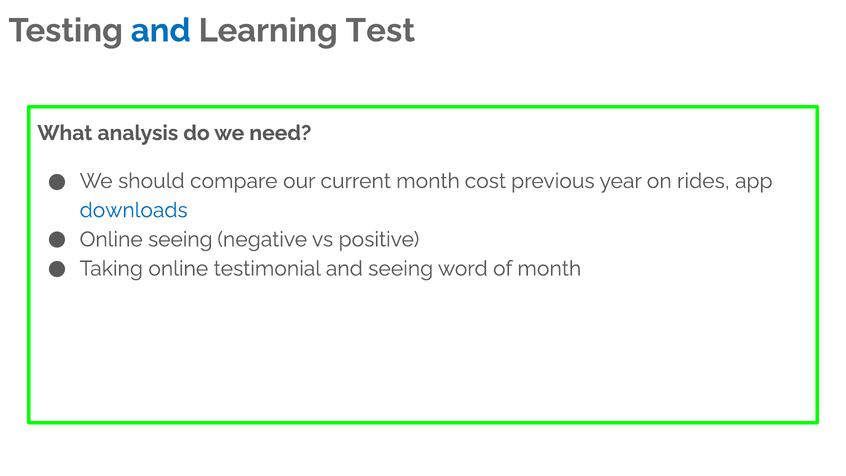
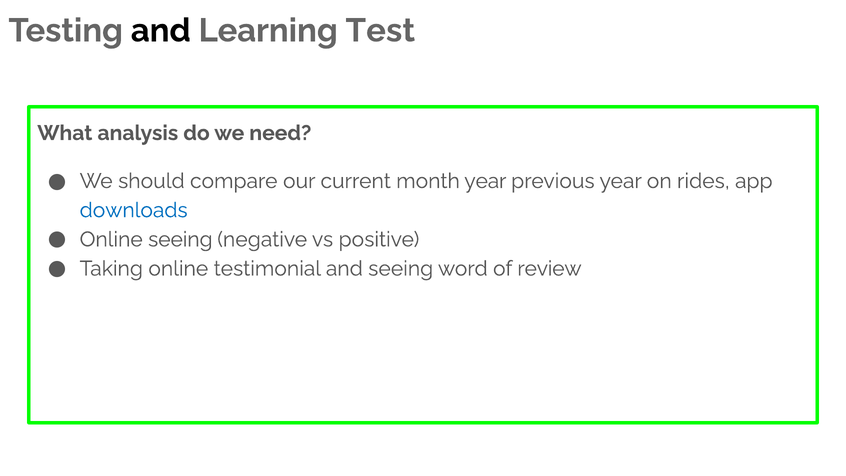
and colour: blue -> black (161, 31)
month cost: cost -> year (485, 181)
of month: month -> review (549, 269)
